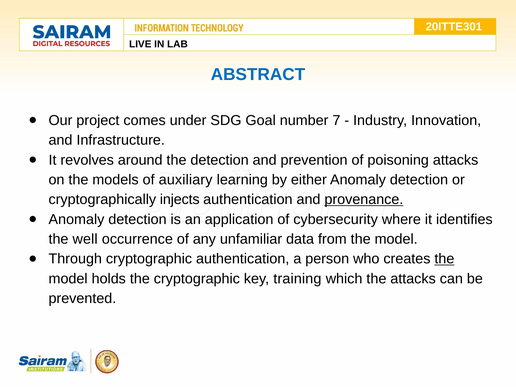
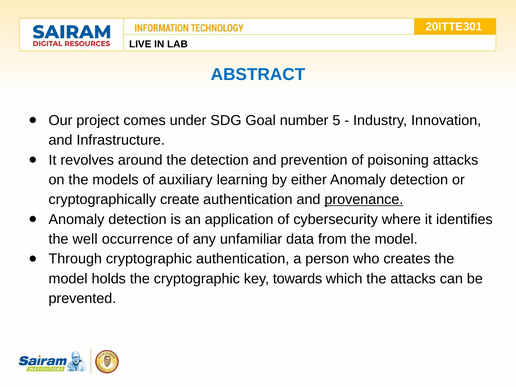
7: 7 -> 5 (336, 120)
injects: injects -> create (180, 200)
the underline: present -> none (444, 259)
training: training -> towards (298, 279)
